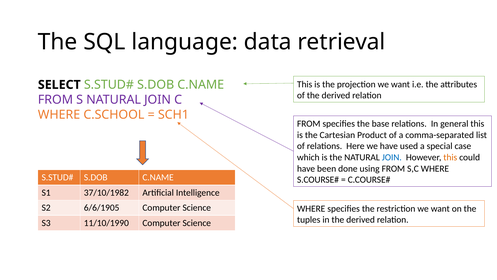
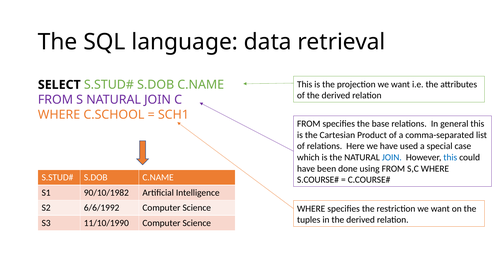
this colour: orange -> blue (450, 157)
37/10/1982: 37/10/1982 -> 90/10/1982 (106, 192)
6/6/1905: 6/6/1905 -> 6/6/1992 (102, 208)
